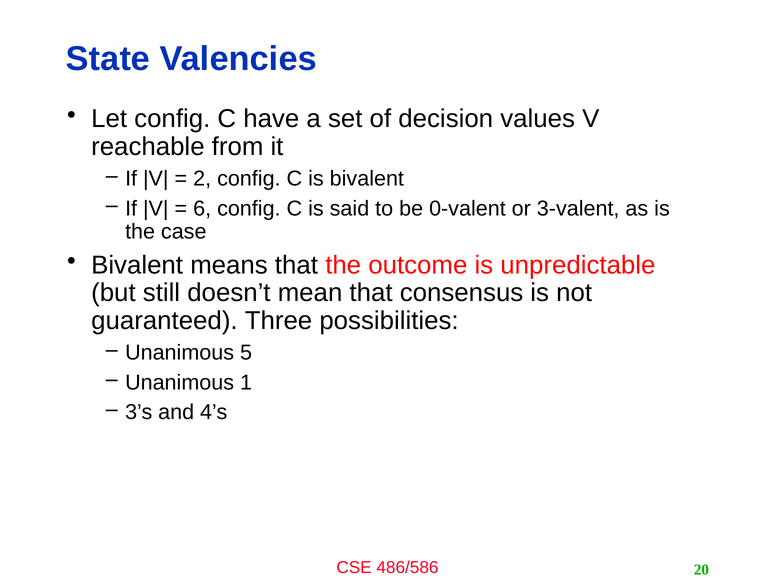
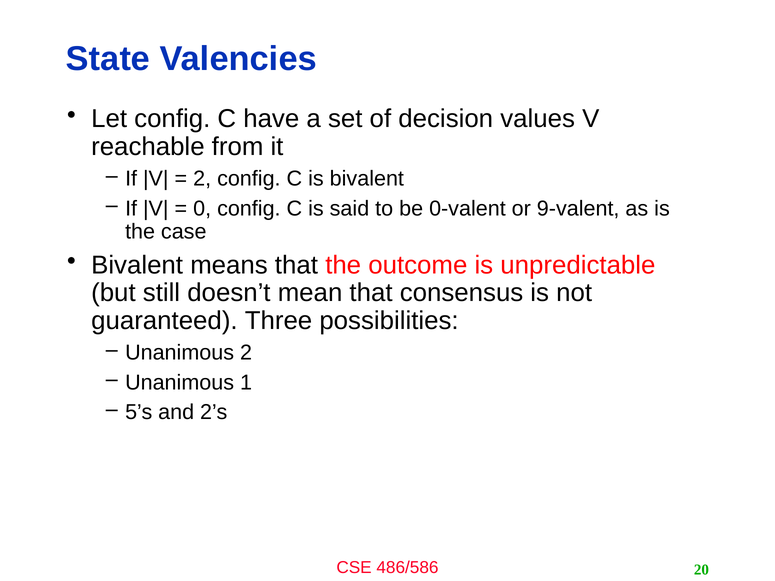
6: 6 -> 0 (202, 209)
3-valent: 3-valent -> 9-valent (578, 209)
Unanimous 5: 5 -> 2 (246, 353)
3’s: 3’s -> 5’s (139, 412)
4’s: 4’s -> 2’s (214, 412)
